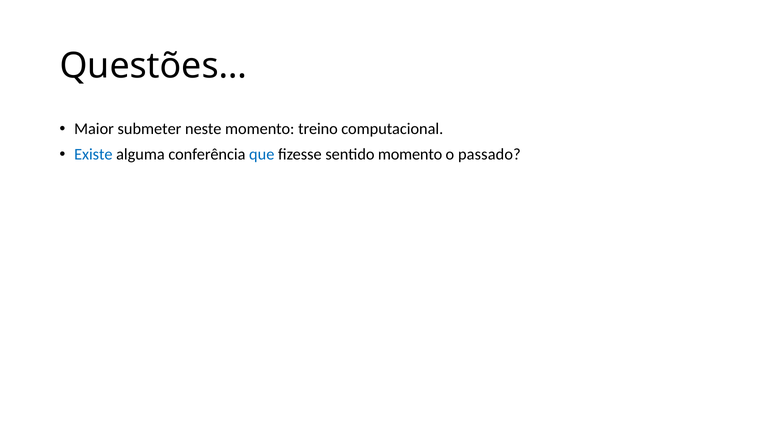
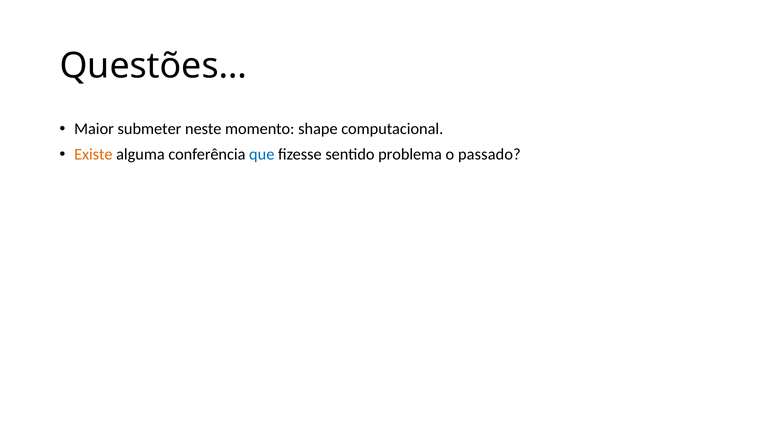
treino: treino -> shape (318, 129)
Existe colour: blue -> orange (93, 154)
sentido momento: momento -> problema (410, 154)
